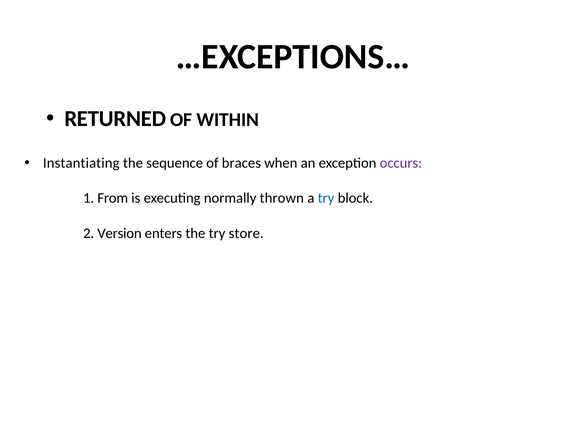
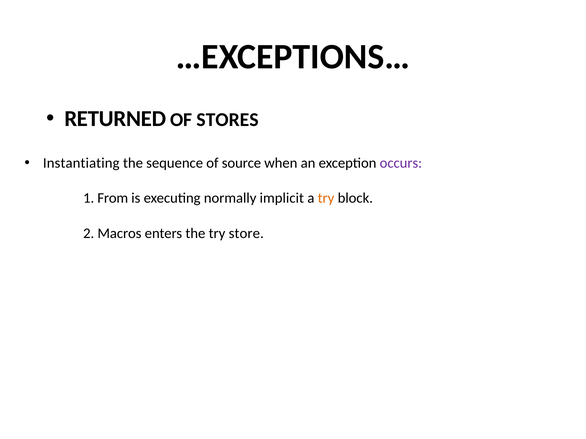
WITHIN: WITHIN -> STORES (228, 120)
braces: braces -> source (241, 163)
thrown: thrown -> implicit (282, 198)
try colour: blue -> orange (326, 198)
Version: Version -> Macros (119, 234)
